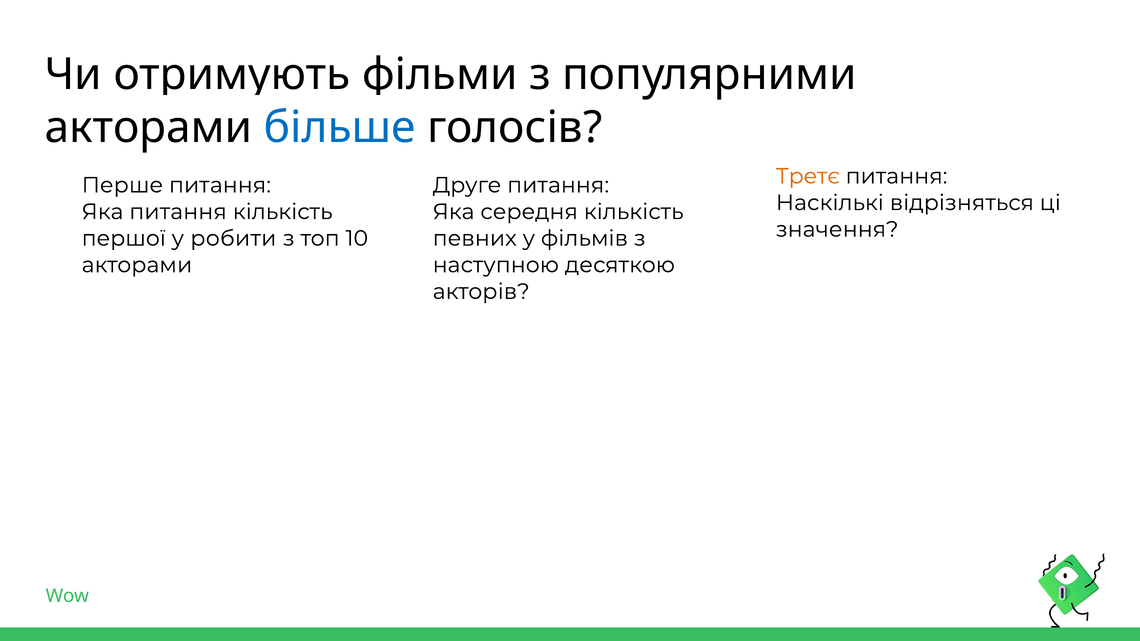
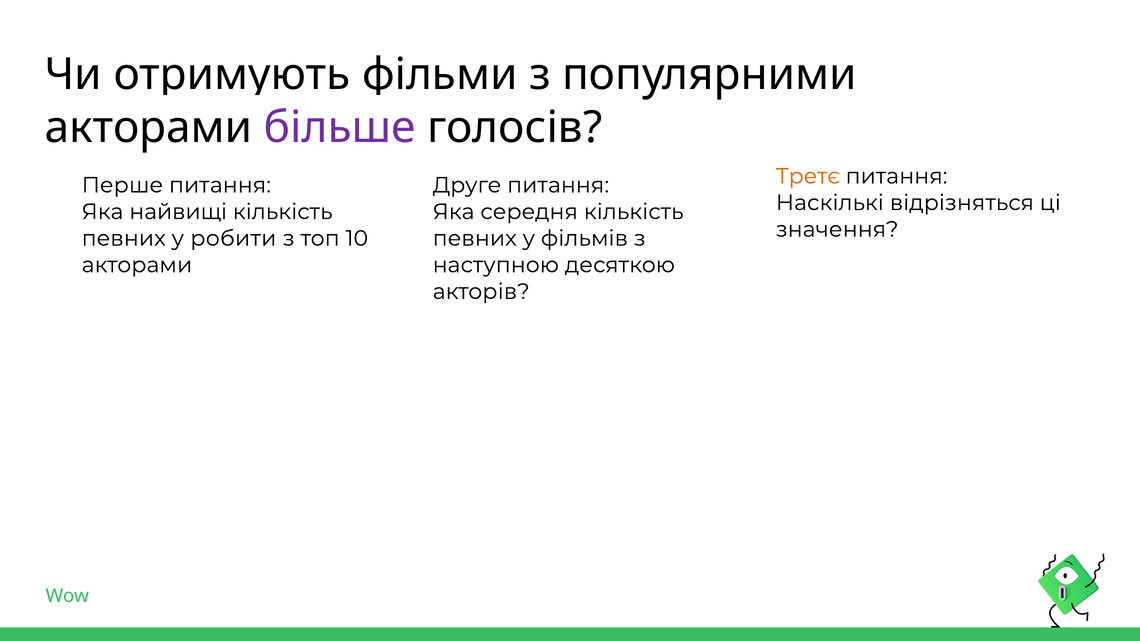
більше colour: blue -> purple (340, 128)
Яка питання: питання -> найвищі (178, 212)
першої: першої -> певних (124, 238)
